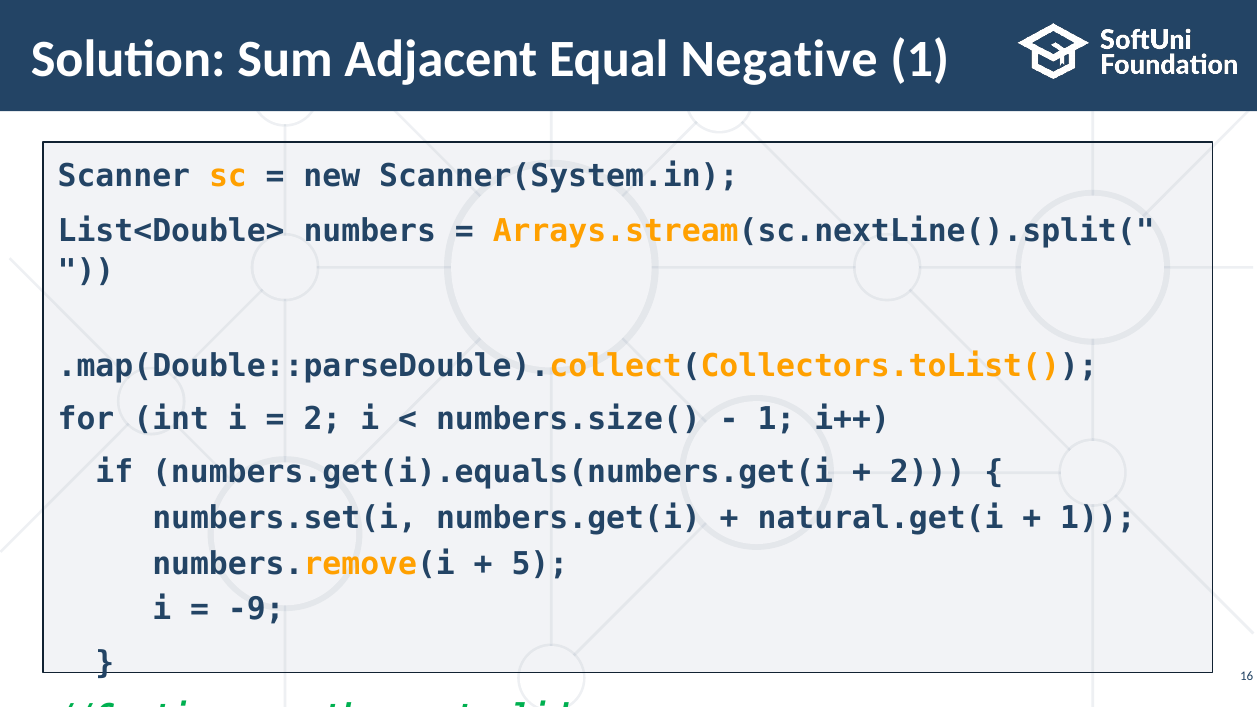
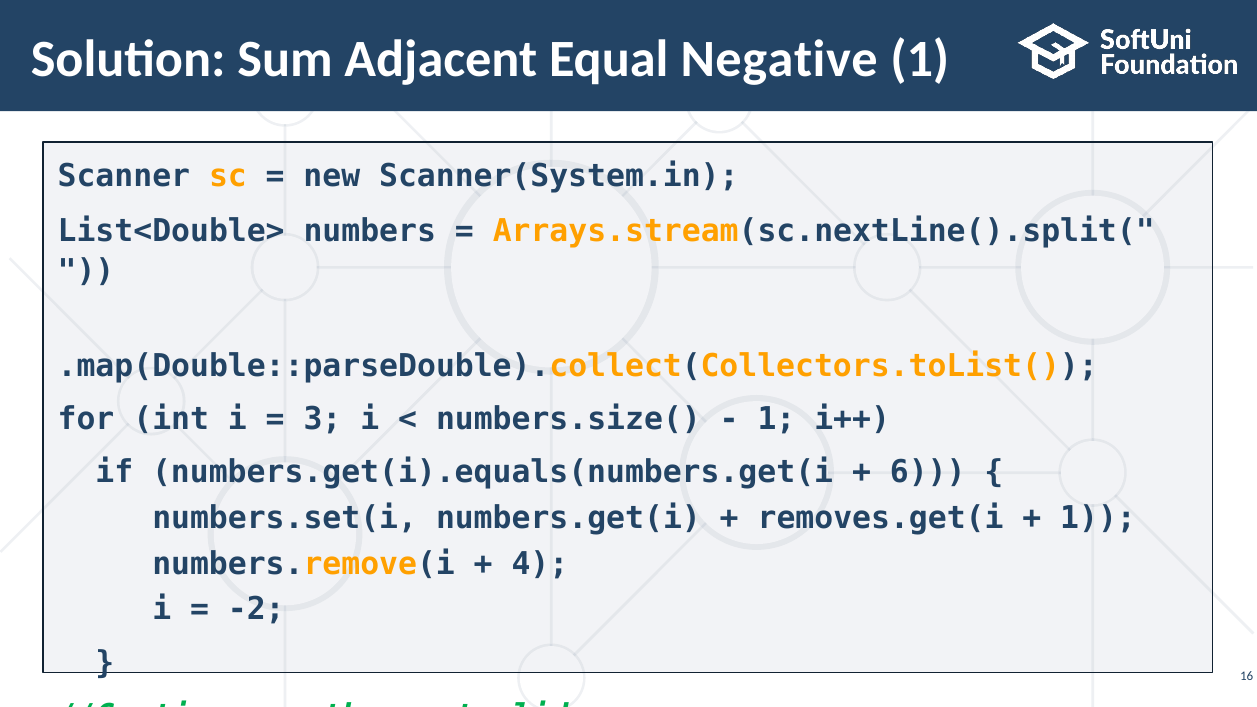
2: 2 -> 3 (322, 419)
2: 2 -> 6 (928, 473)
natural.get(i: natural.get(i -> removes.get(i (881, 518)
5: 5 -> 4 (540, 564)
-9: -9 -> -2 (256, 609)
